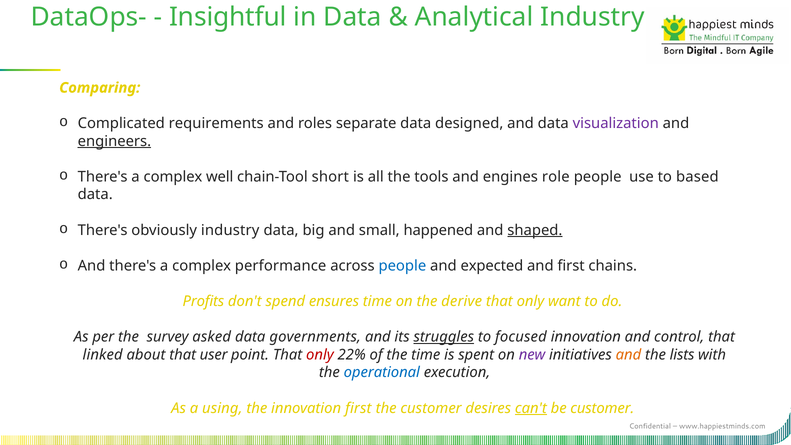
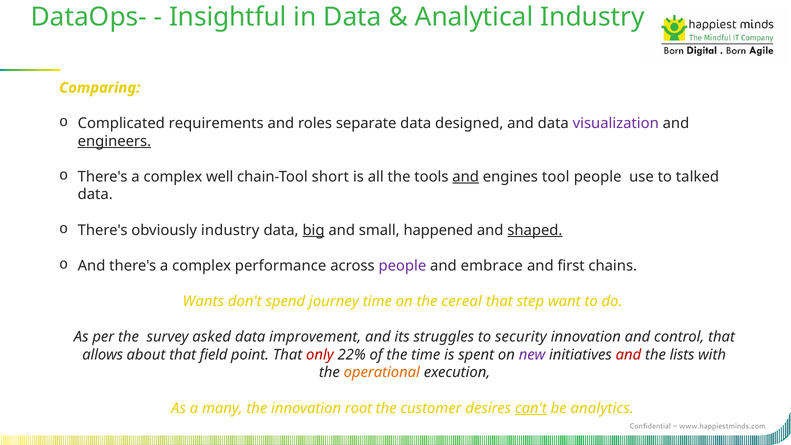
and underline: none -> present (466, 177)
role: role -> tool (556, 177)
based: based -> talked (697, 177)
big underline: none -> present (314, 230)
people colour: blue -> purple (402, 266)
expected: expected -> embrace (492, 266)
Profits: Profits -> Wants (203, 301)
ensures: ensures -> journey (334, 301)
derive: derive -> cereal (462, 301)
only: only -> step (530, 301)
governments: governments -> improvement (315, 337)
struggles underline: present -> none (444, 337)
focused: focused -> security (521, 337)
linked: linked -> allows (103, 355)
user: user -> field (214, 355)
and colour: orange -> red (628, 355)
operational colour: blue -> orange (382, 373)
using: using -> many (222, 408)
innovation first: first -> root (358, 408)
be customer: customer -> analytics (602, 408)
